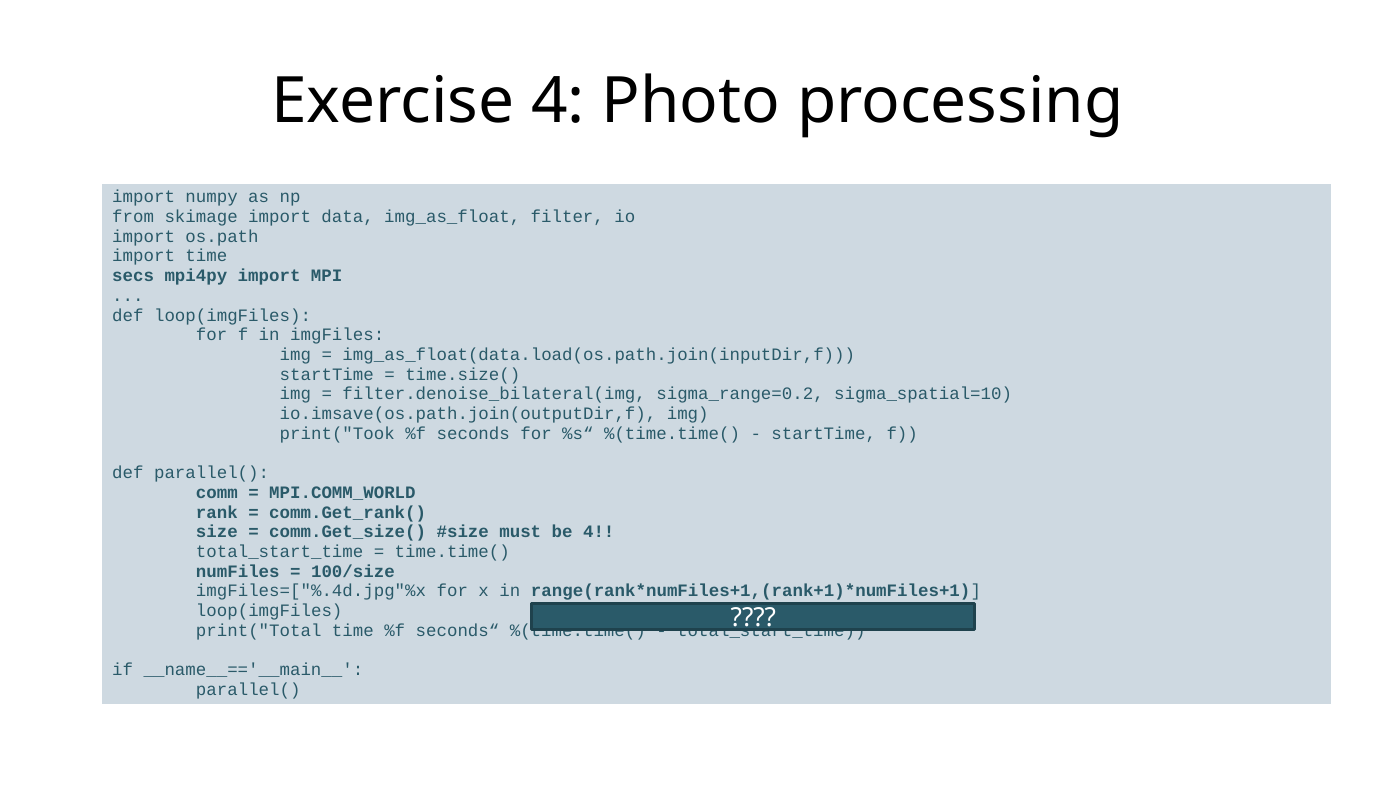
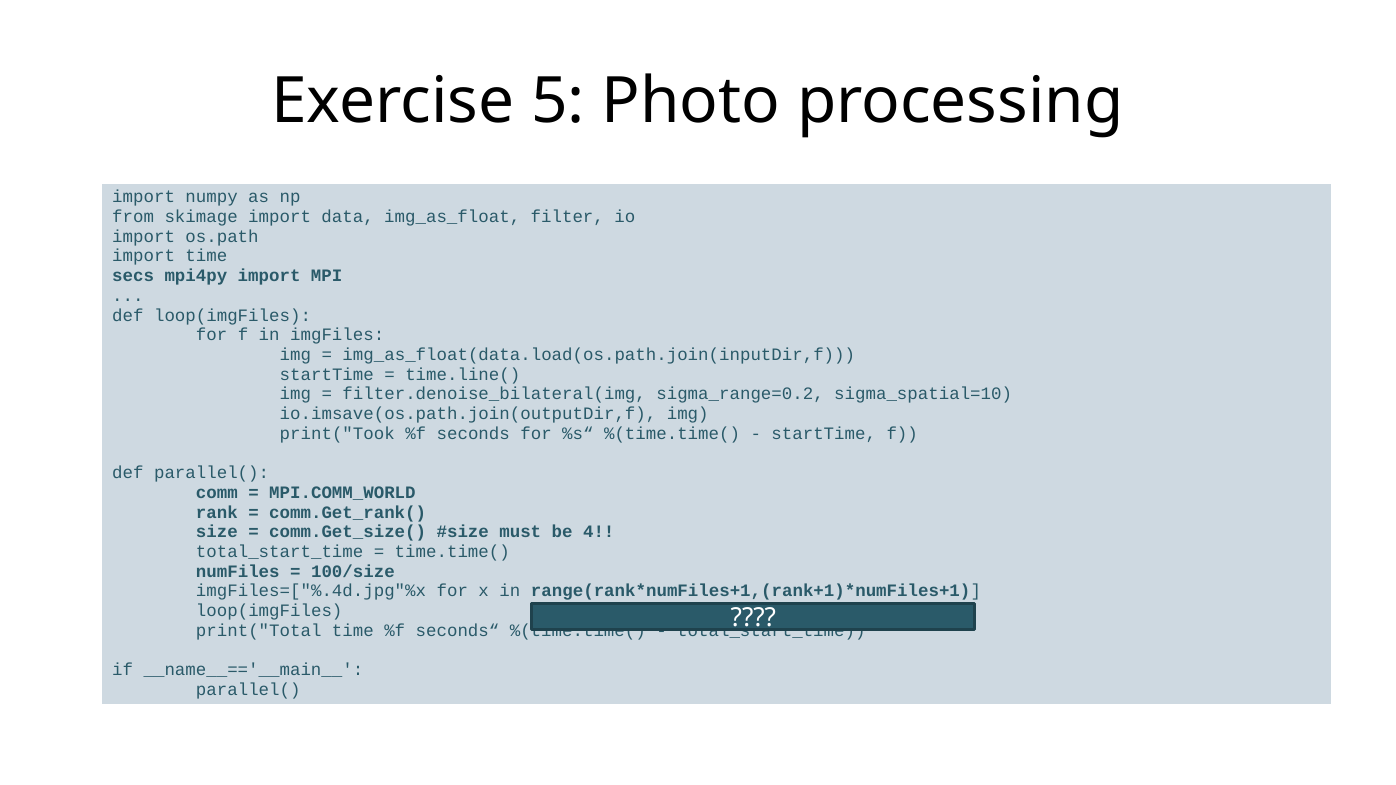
Exercise 4: 4 -> 5 (558, 101)
time.size(: time.size( -> time.line( (463, 375)
